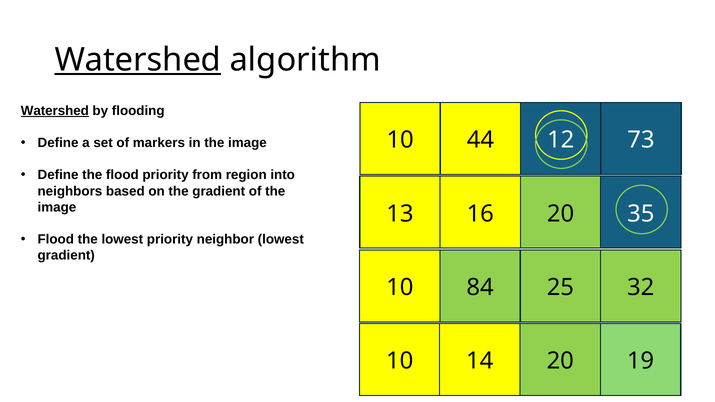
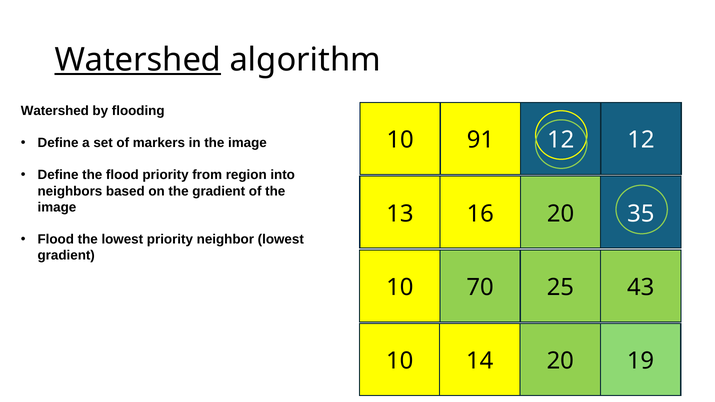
Watershed underline: present -> none (55, 111)
44: 44 -> 91 (480, 140)
12 73: 73 -> 12 (641, 140)
84: 84 -> 70 (480, 288)
32: 32 -> 43 (641, 288)
